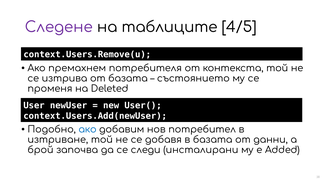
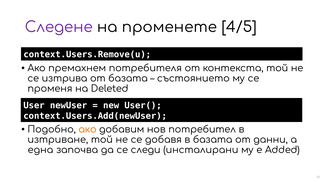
таблиците: таблиците -> променете (169, 27)
ако colour: blue -> orange (88, 130)
брой: брой -> една (40, 150)
